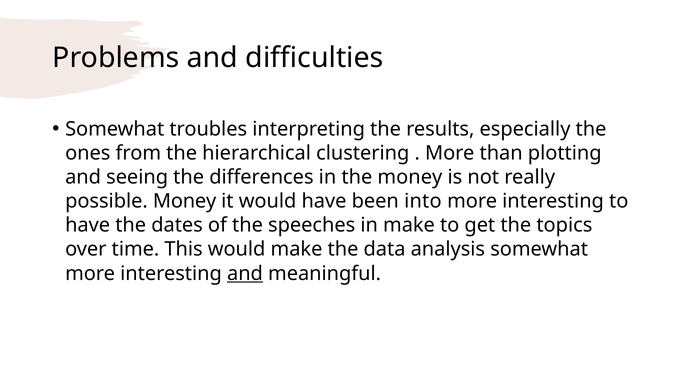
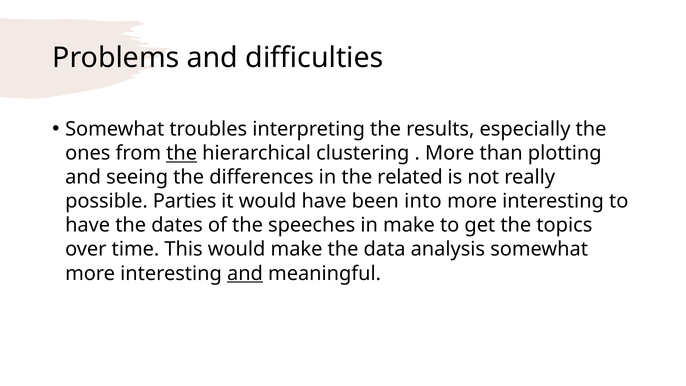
the underline: none -> present (182, 153)
the money: money -> related (410, 177)
possible Money: Money -> Parties (185, 201)
